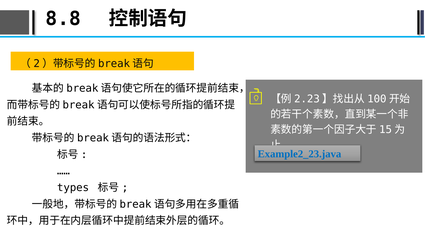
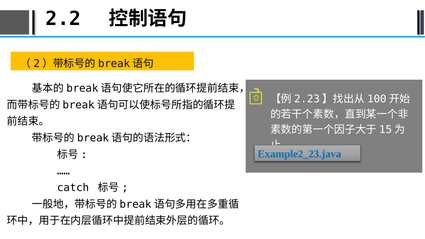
8.8: 8.8 -> 2.2 (63, 19)
types: types -> catch (73, 188)
